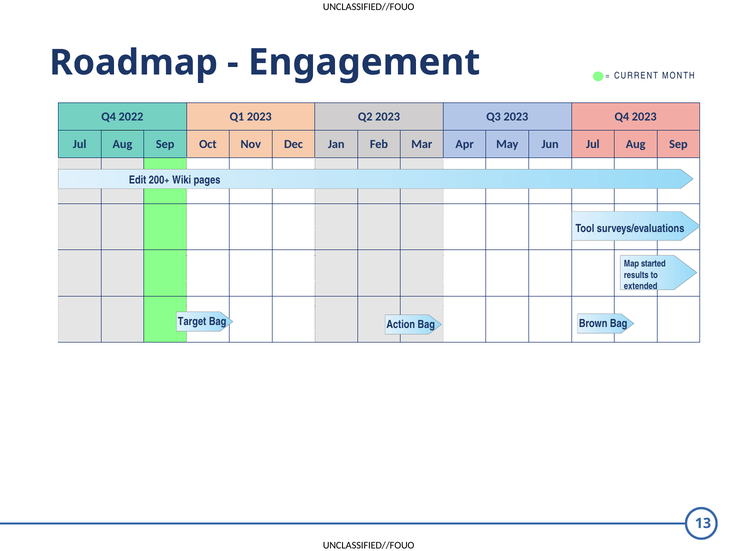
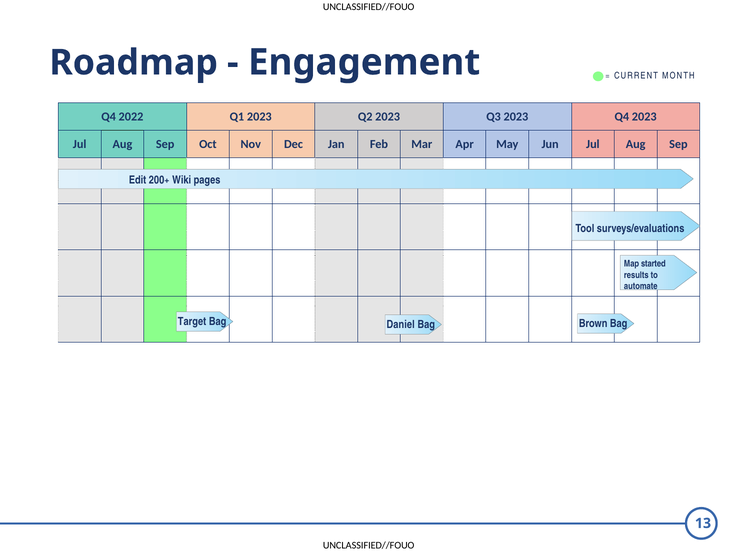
extended: extended -> automate (641, 286)
Action: Action -> Daniel (401, 325)
